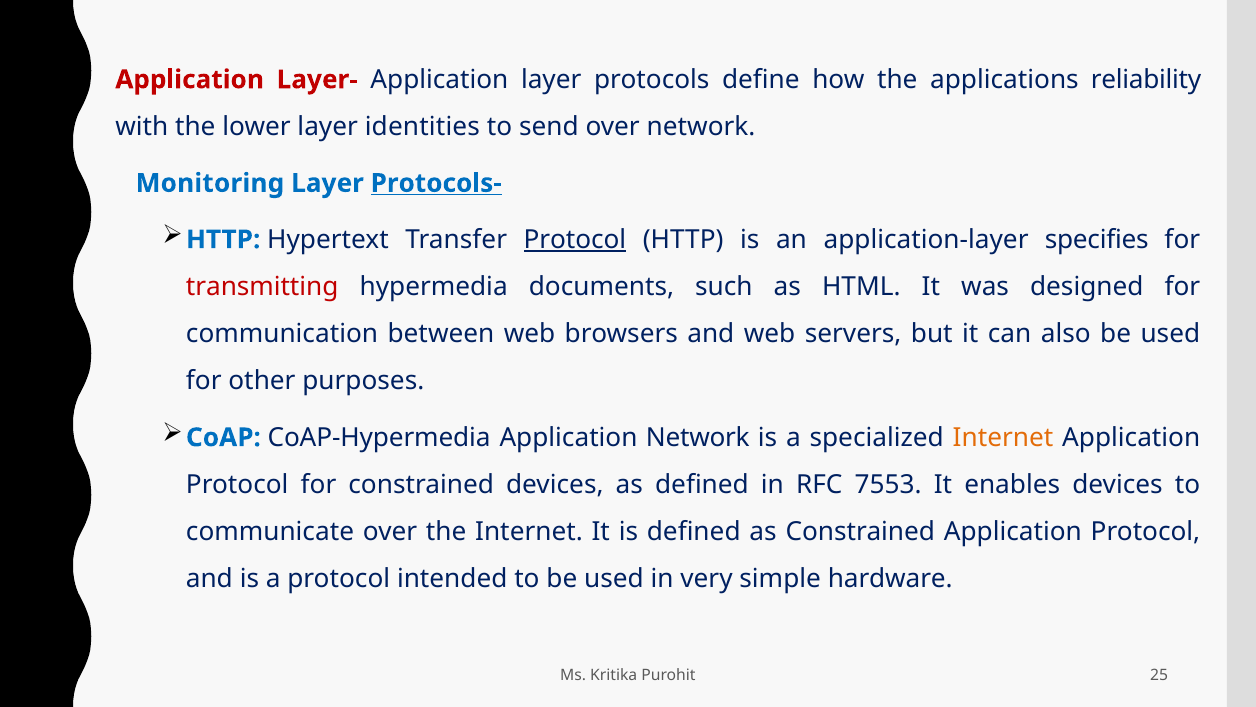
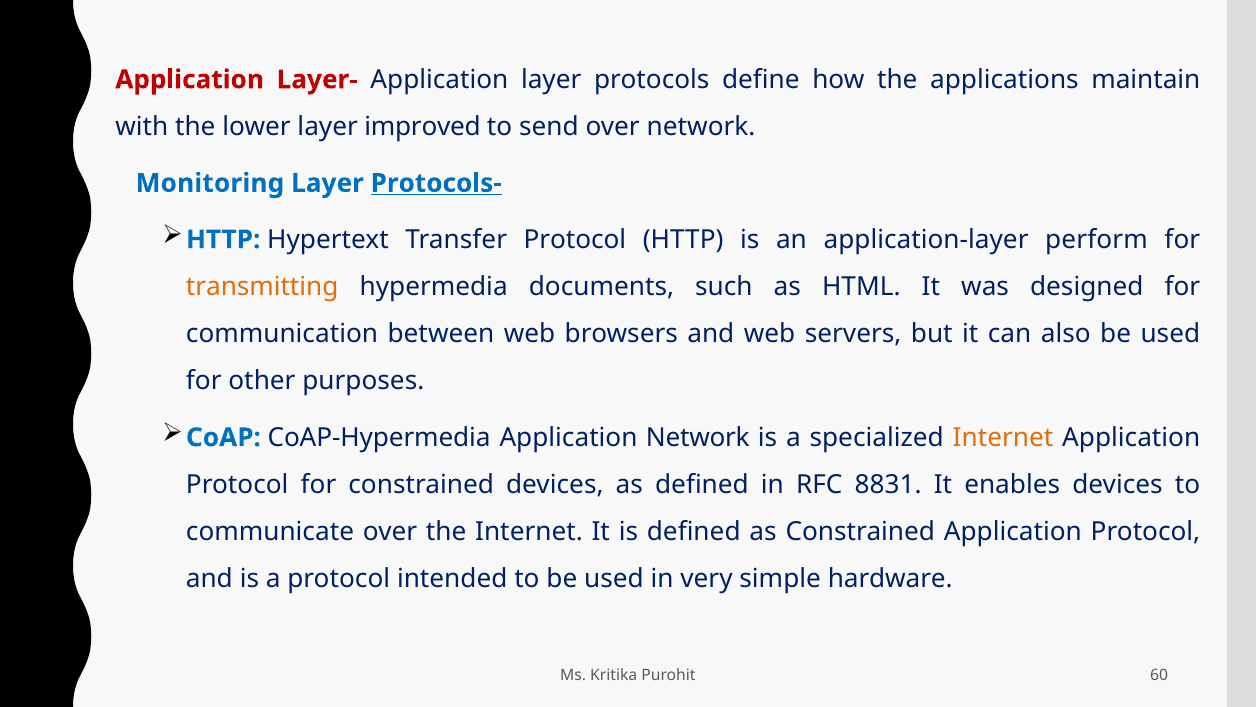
reliability: reliability -> maintain (1146, 80)
identities: identities -> improved (423, 127)
Protocol underline: present -> none (575, 239)
specifies: specifies -> perform (1096, 239)
transmitting colour: red -> orange (262, 287)
7553: 7553 -> 8831 (888, 484)
25: 25 -> 60 (1159, 674)
